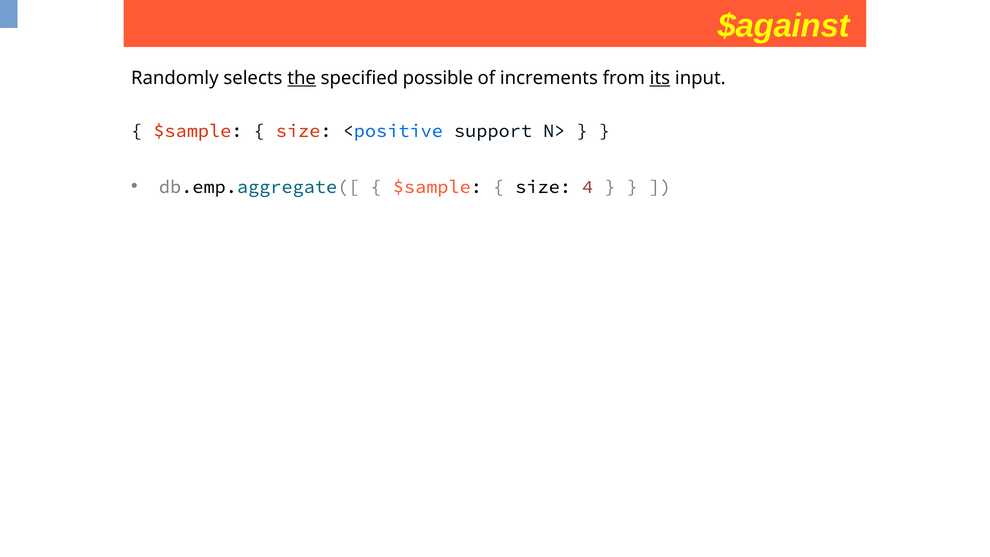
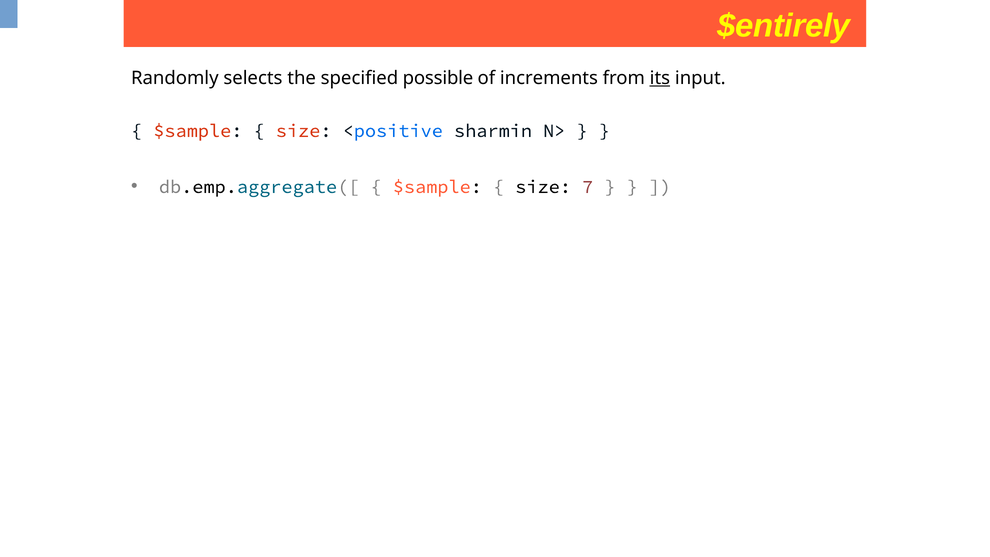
$against: $against -> $entirely (784, 26)
the underline: present -> none (302, 78)
support: support -> sharmin (493, 131)
4: 4 -> 7 (588, 187)
